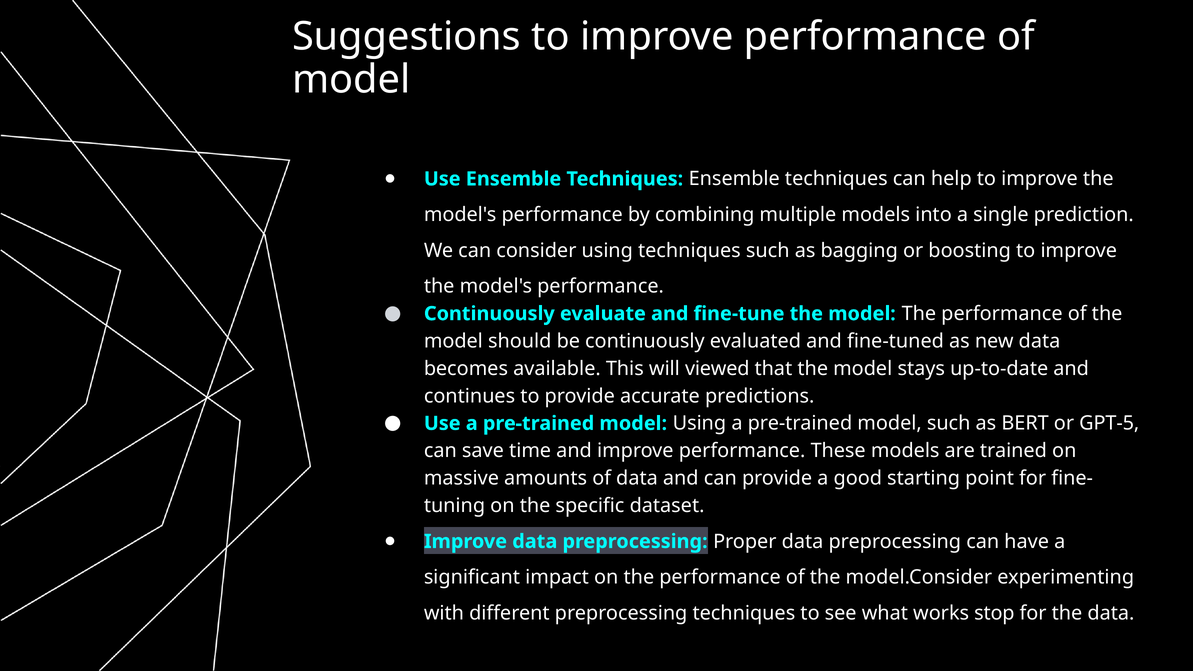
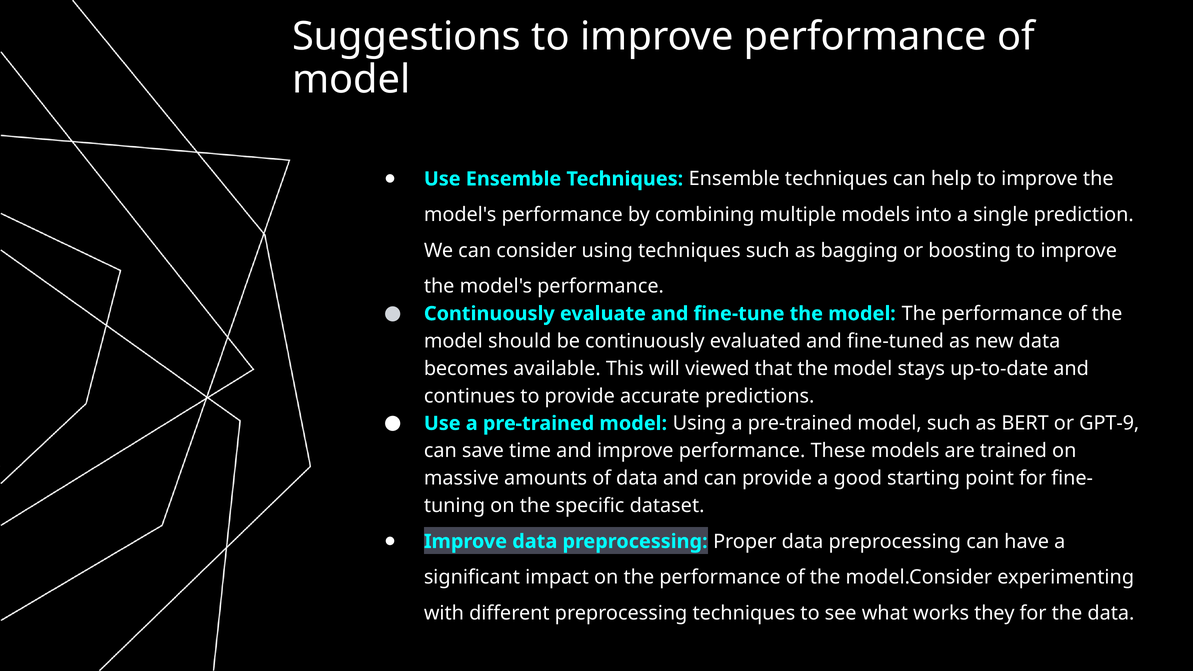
GPT-5: GPT-5 -> GPT-9 (1109, 423)
stop: stop -> they (994, 613)
